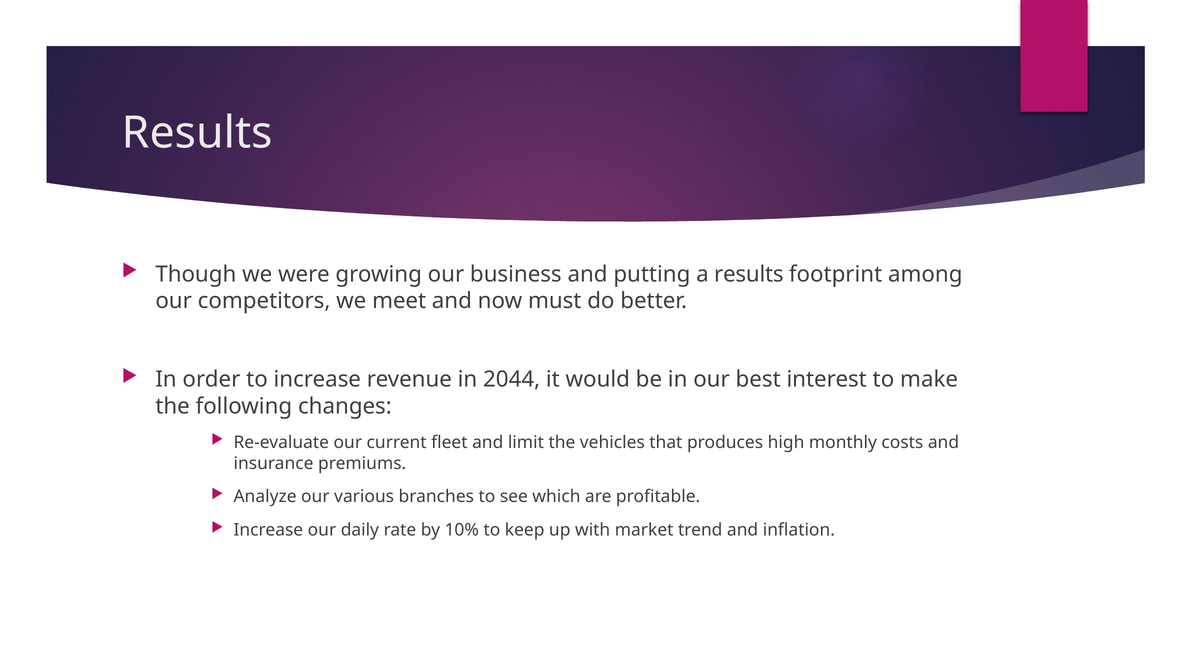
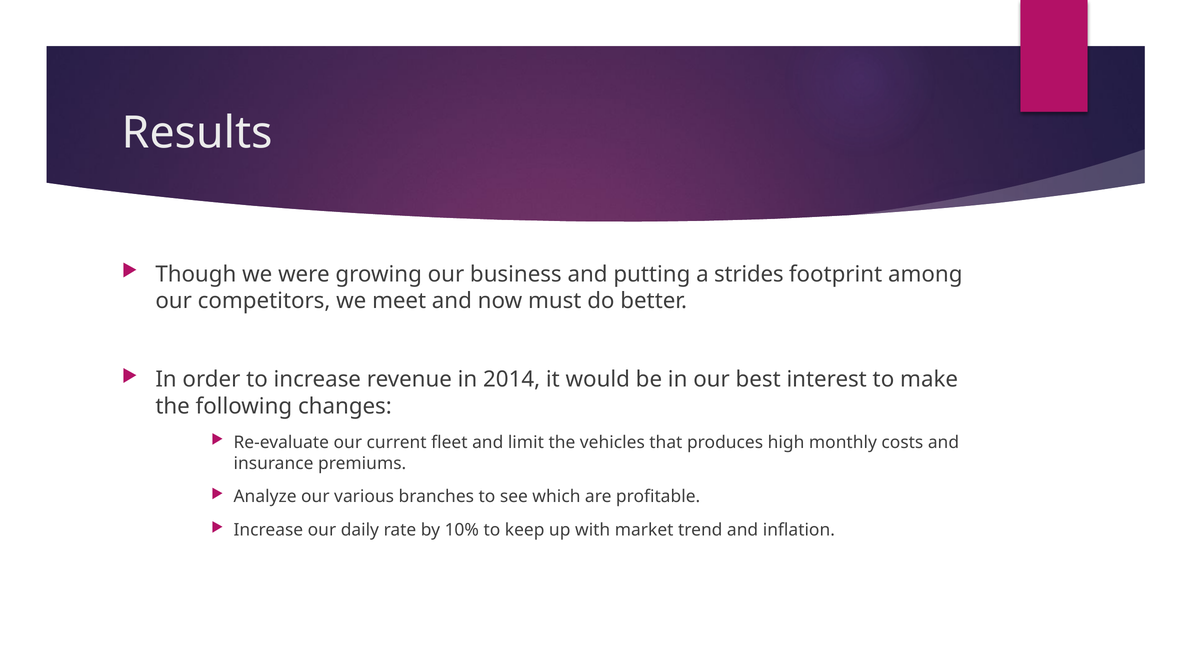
a results: results -> strides (749, 274)
2044: 2044 -> 2014 (512, 379)
